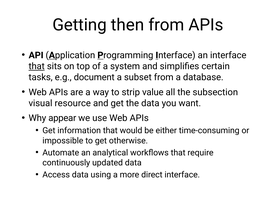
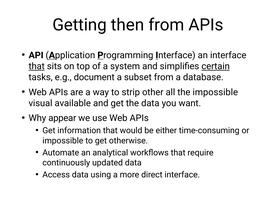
certain underline: none -> present (216, 66)
value: value -> other (153, 92)
the subsection: subsection -> impossible (215, 92)
resource: resource -> available (73, 103)
